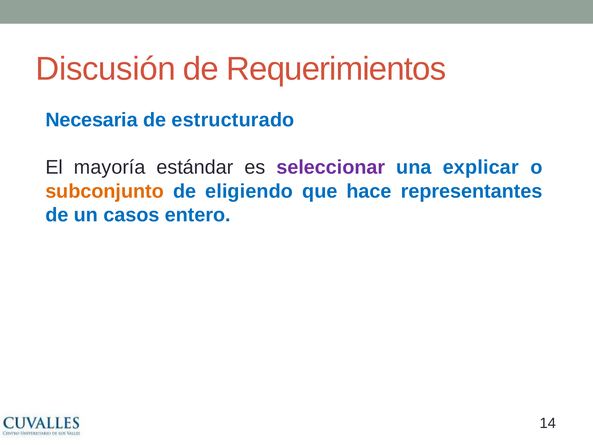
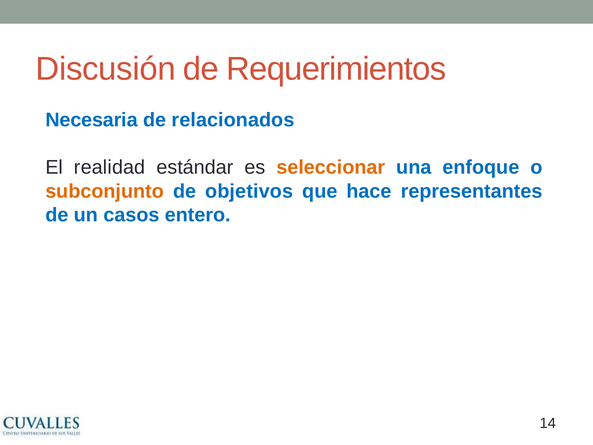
estructurado: estructurado -> relacionados (233, 120)
mayoría: mayoría -> realidad (110, 167)
seleccionar colour: purple -> orange (331, 167)
explicar: explicar -> enfoque (481, 167)
eligiendo: eligiendo -> objetivos (249, 191)
